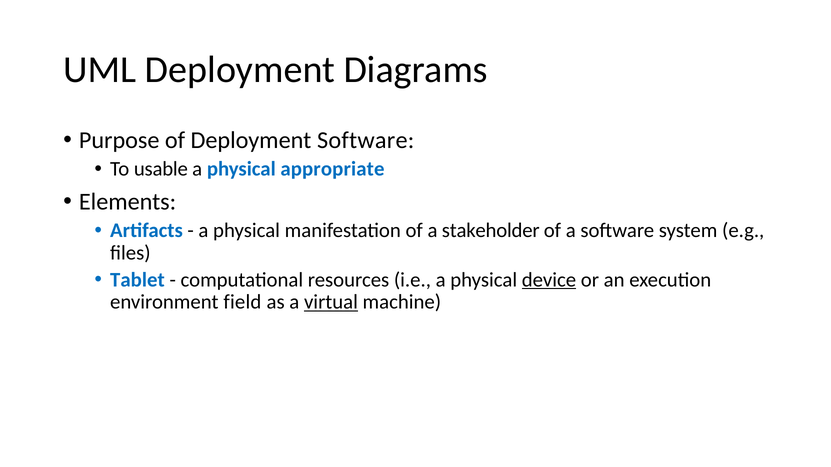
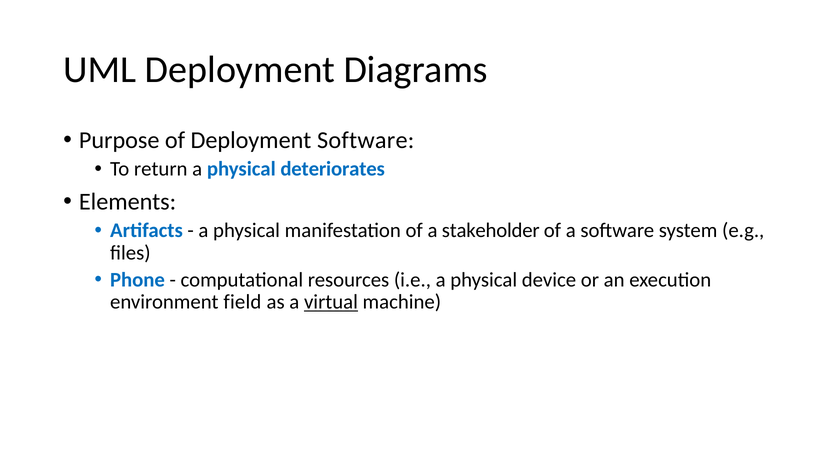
usable: usable -> return (161, 169)
appropriate: appropriate -> deteriorates (333, 169)
Tablet: Tablet -> Phone (137, 280)
device underline: present -> none (549, 280)
